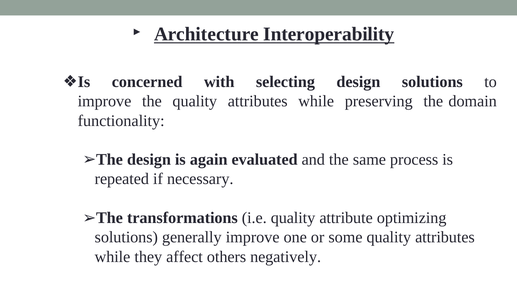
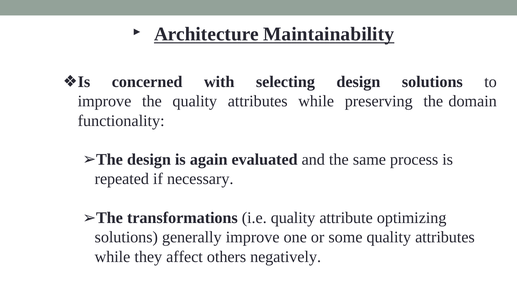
Interoperability: Interoperability -> Maintainability (329, 34)
